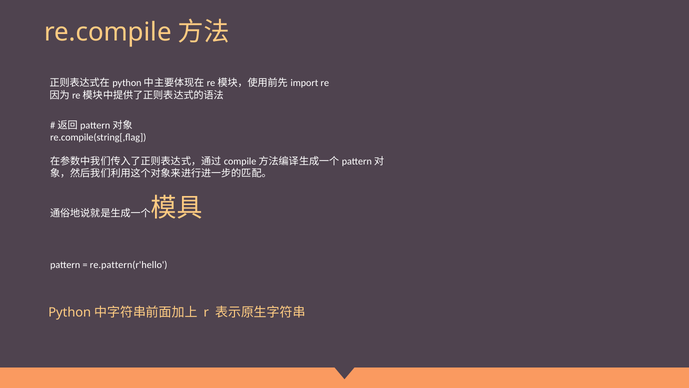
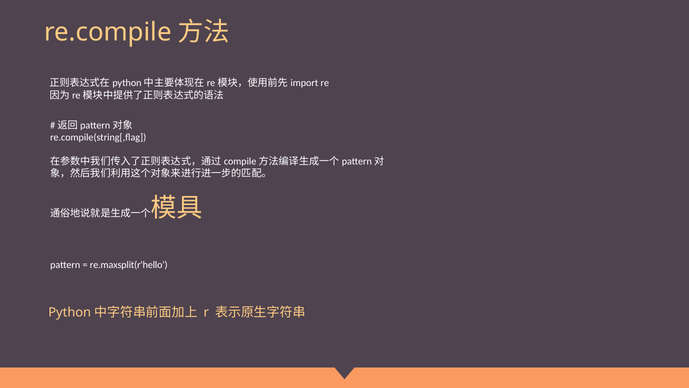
re.pattern(r'hello: re.pattern(r'hello -> re.maxsplit(r'hello (129, 265)
